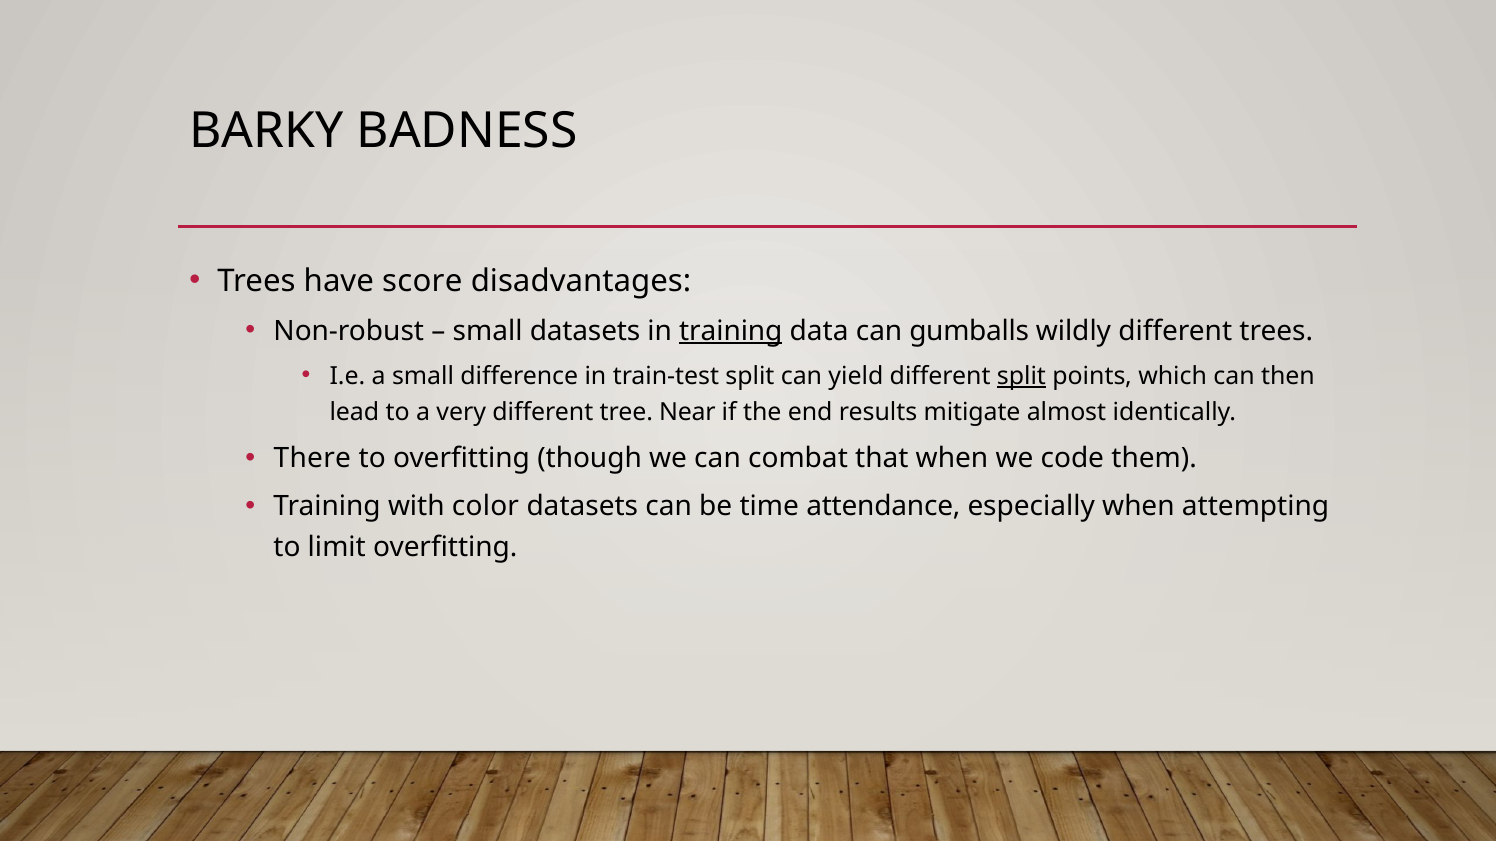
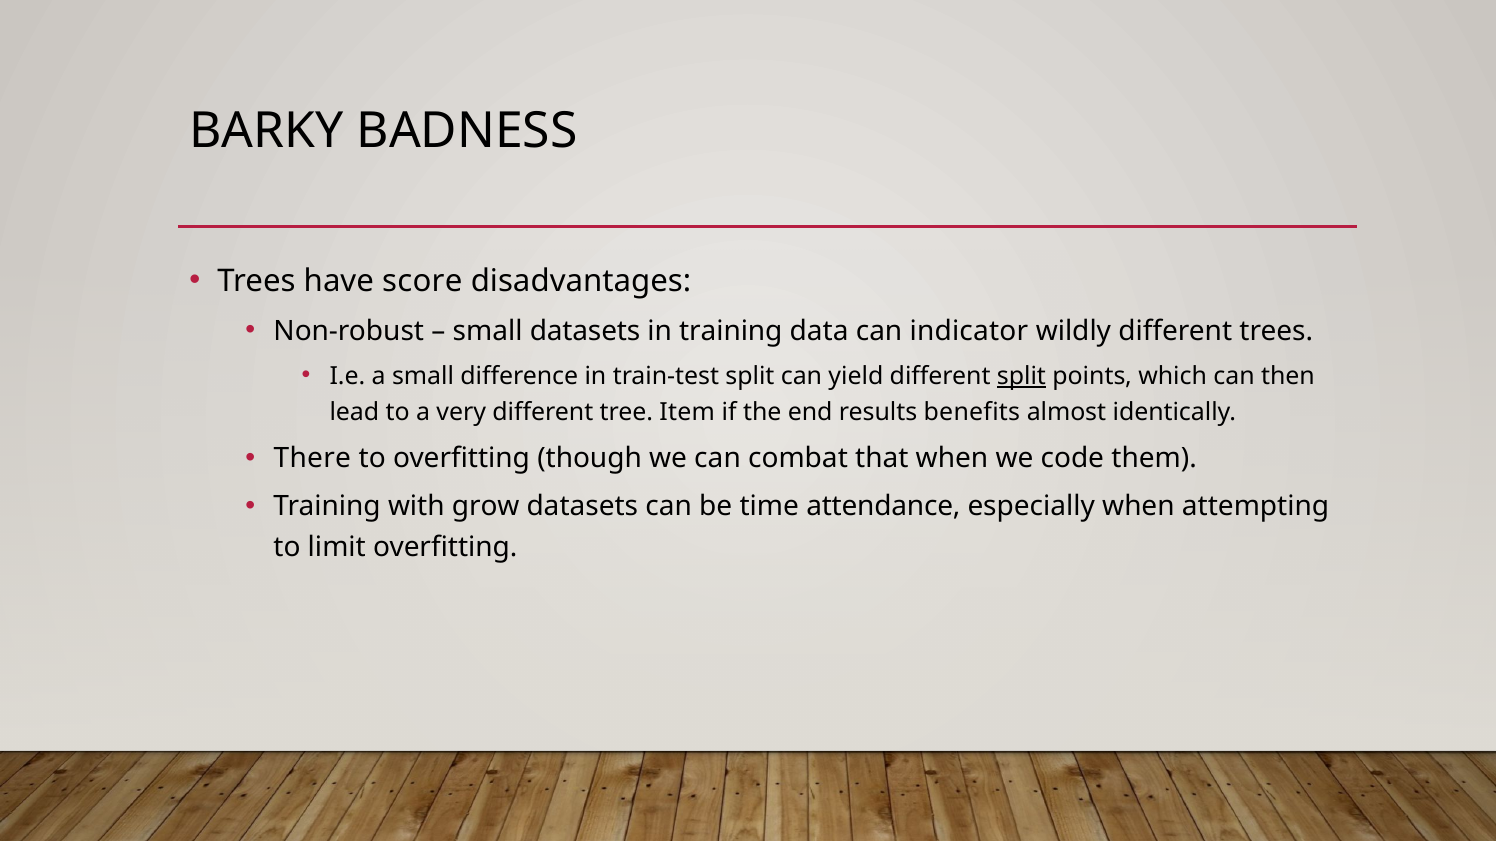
training underline: present -> none (731, 331)
gumballs: gumballs -> indicator (969, 331)
Near: Near -> Item (687, 412)
mitigate: mitigate -> benefits (972, 412)
color: color -> grow (486, 507)
